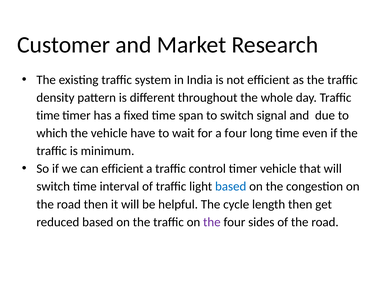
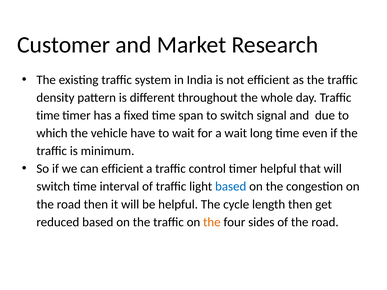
a four: four -> wait (236, 133)
timer vehicle: vehicle -> helpful (278, 169)
the colour: purple -> orange (212, 222)
